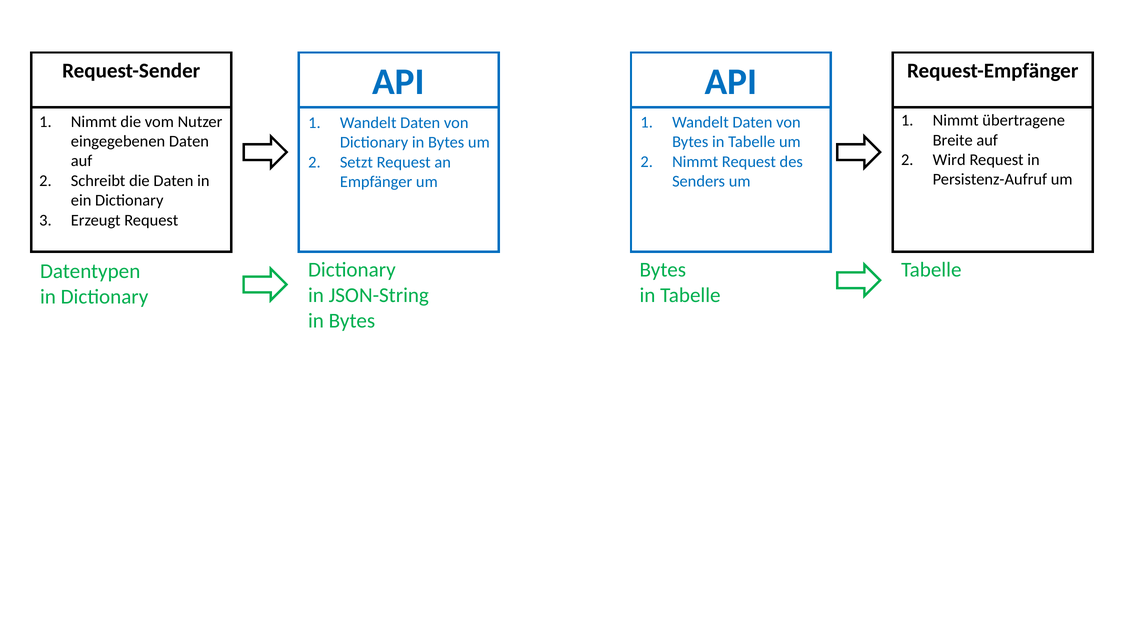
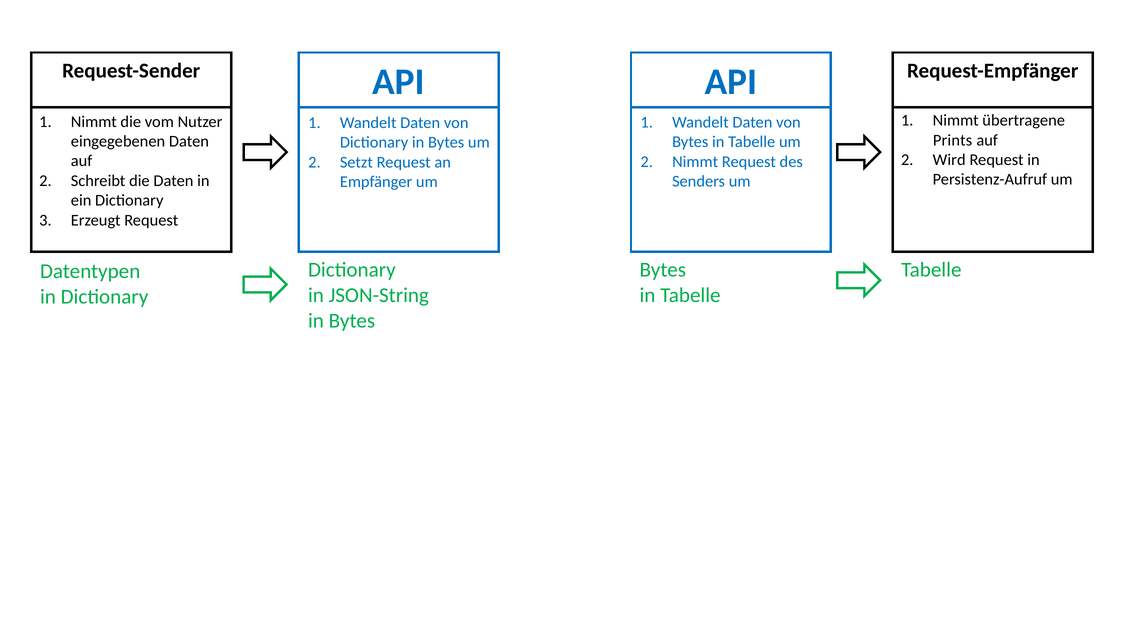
Breite: Breite -> Prints (953, 140)
